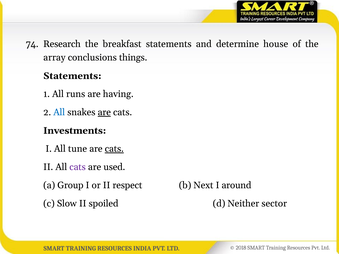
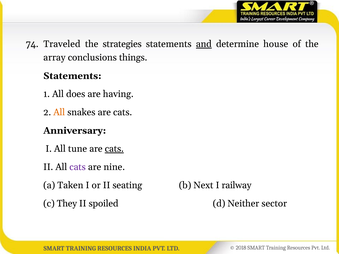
Research: Research -> Traveled (62, 44)
breakfast: breakfast -> strategies (122, 44)
and underline: none -> present (204, 44)
runs: runs -> does (76, 94)
All colour: blue -> orange (59, 112)
are underline: present -> none (104, 112)
Investments: Investments -> Anniversary (75, 131)
used: used -> nine (114, 167)
Group: Group -> Taken (70, 185)
respect: respect -> seating (127, 185)
around: around -> railway (236, 185)
Slow: Slow -> They (67, 204)
